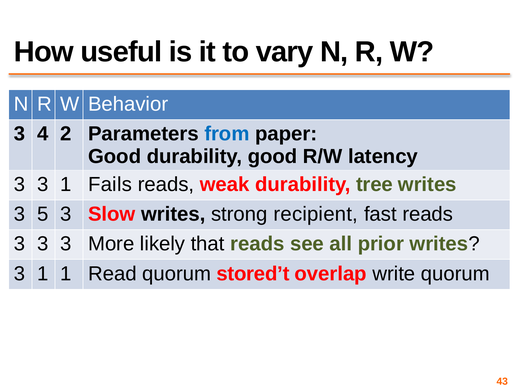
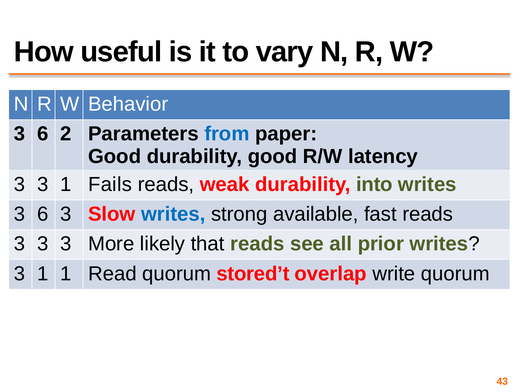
4: 4 -> 6 (43, 134)
tree: tree -> into (374, 185)
5: 5 -> 6 (43, 214)
writes colour: black -> blue (173, 214)
recipient: recipient -> available (316, 214)
